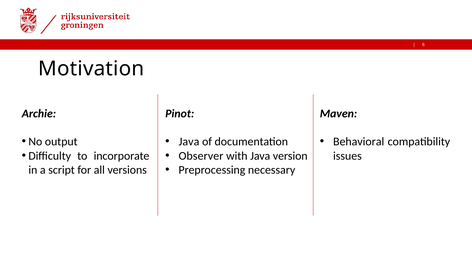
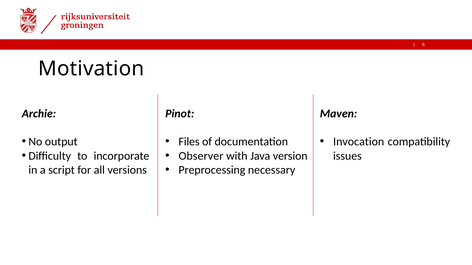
Java: Java -> Files (189, 142)
Behavioral: Behavioral -> Invocation (359, 142)
